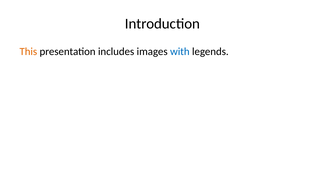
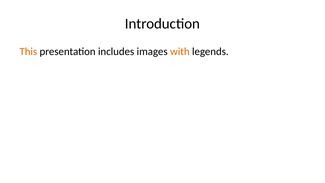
with colour: blue -> orange (180, 52)
